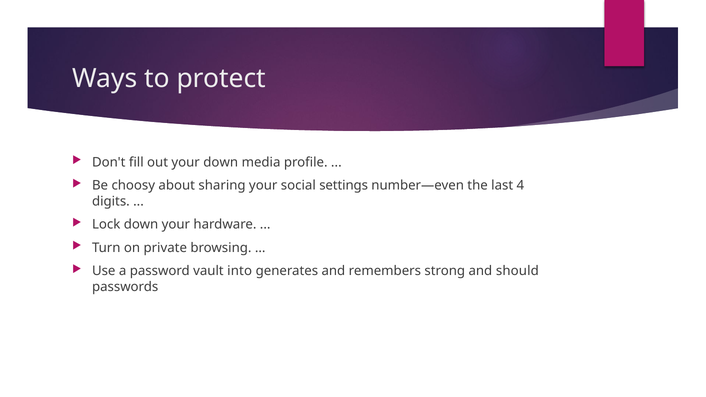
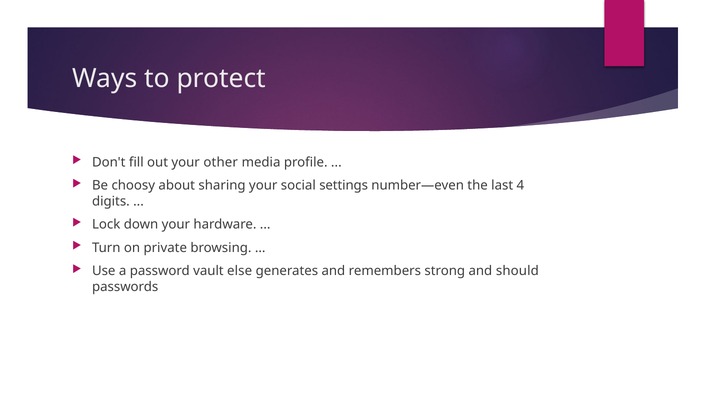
your down: down -> other (221, 162)
into: into -> else (240, 271)
